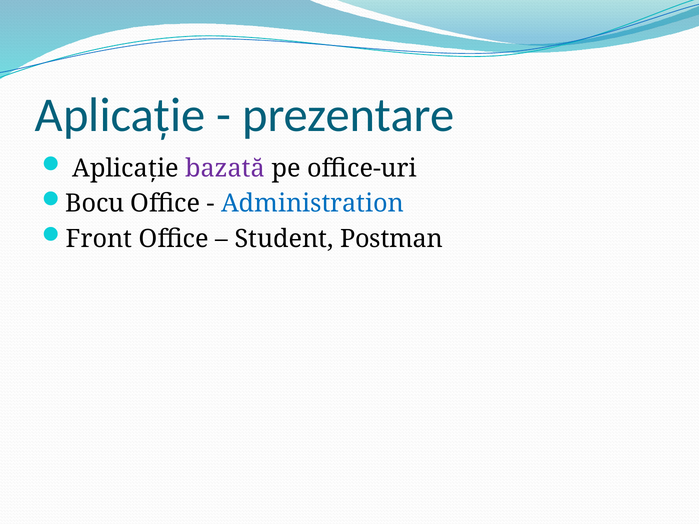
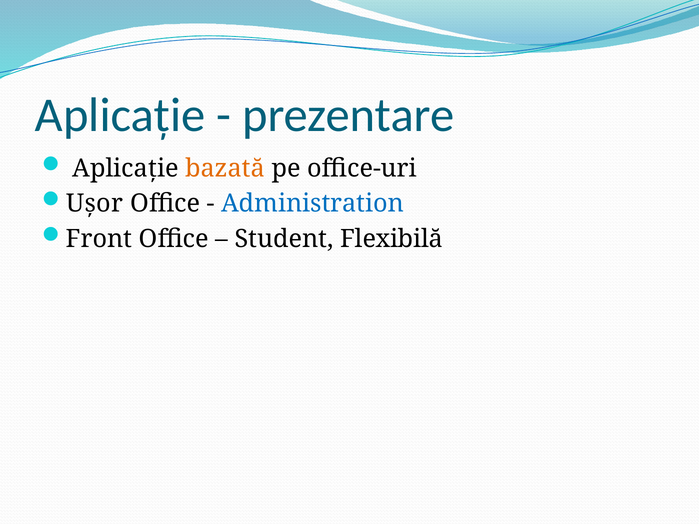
bazată colour: purple -> orange (225, 168)
Bocu: Bocu -> Ușor (95, 204)
Postman: Postman -> Flexibilă (392, 239)
